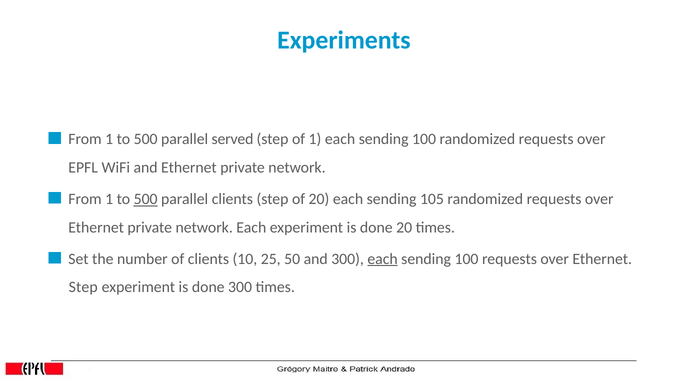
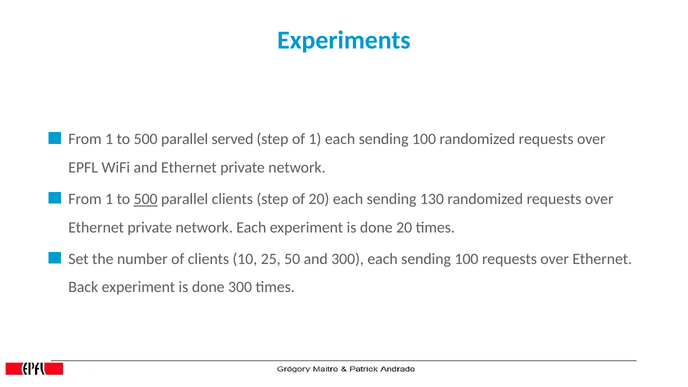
105: 105 -> 130 (432, 199)
each underline: present -> none (383, 259)
Step: Step -> Back (83, 287)
